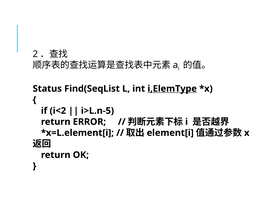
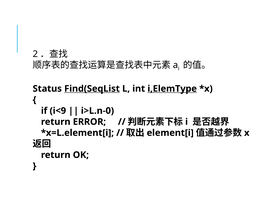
Find(SeqList underline: none -> present (92, 89)
i<2: i<2 -> i<9 (58, 111)
i>L.n-5: i>L.n-5 -> i>L.n-0 (97, 111)
